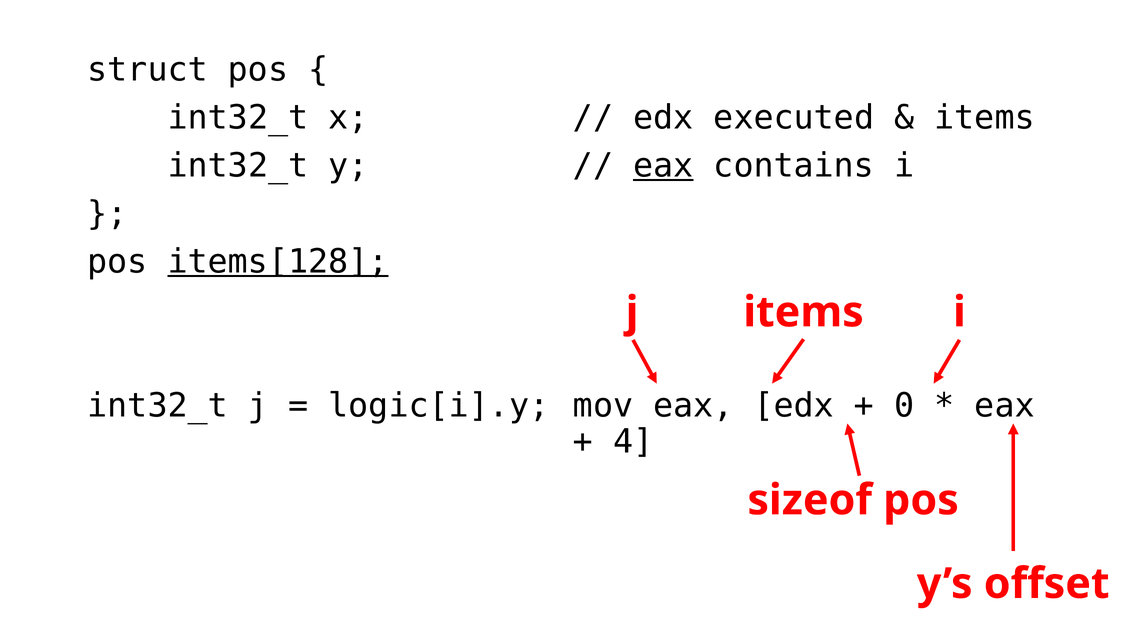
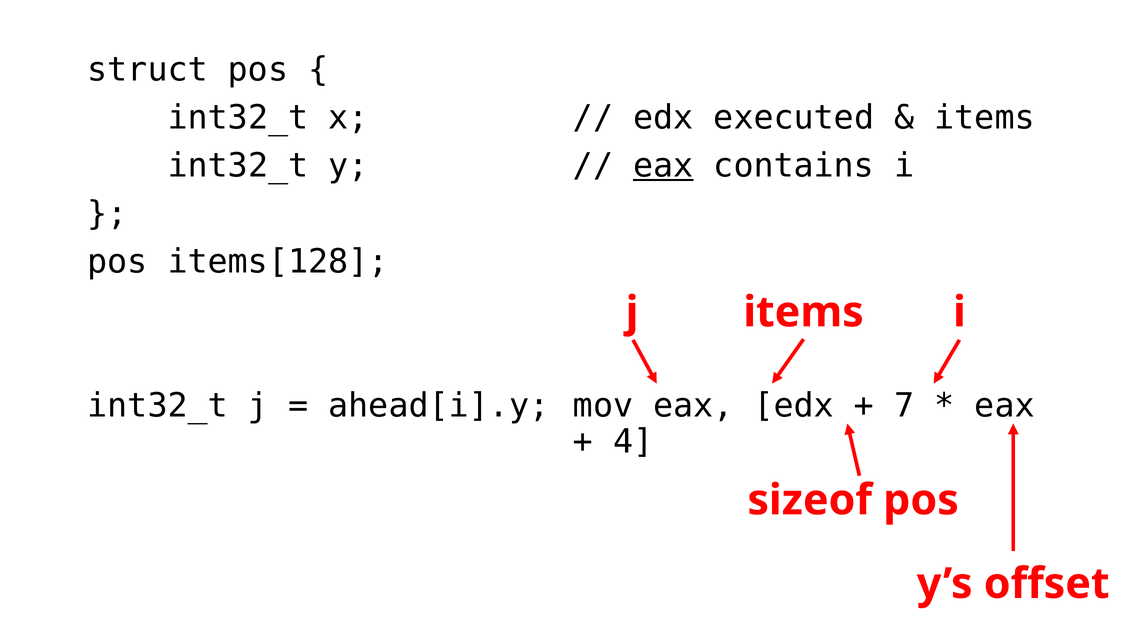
items[128 underline: present -> none (278, 262)
logic[i].y: logic[i].y -> ahead[i].y (439, 406)
0: 0 -> 7 (904, 406)
